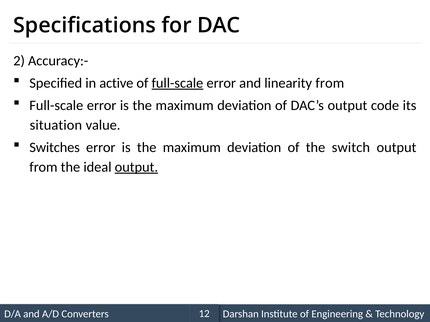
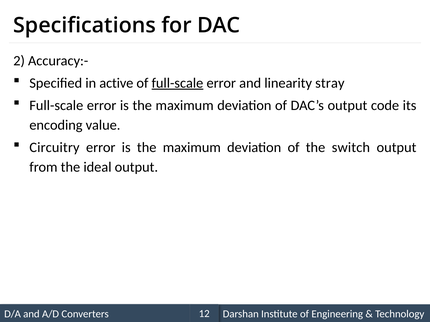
linearity from: from -> stray (330, 83)
situation: situation -> encoding (56, 125)
Switches: Switches -> Circuitry (54, 148)
output underline: present -> none (136, 167)
